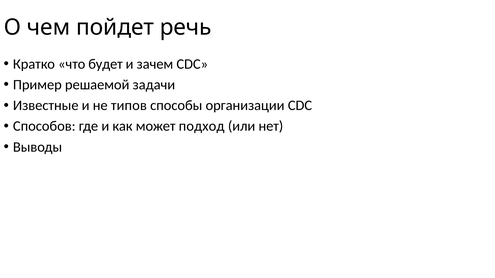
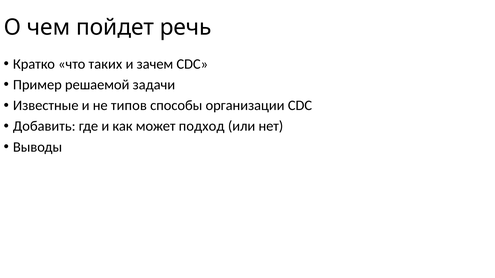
будет: будет -> таких (105, 64)
Способов: Способов -> Добавить (44, 126)
